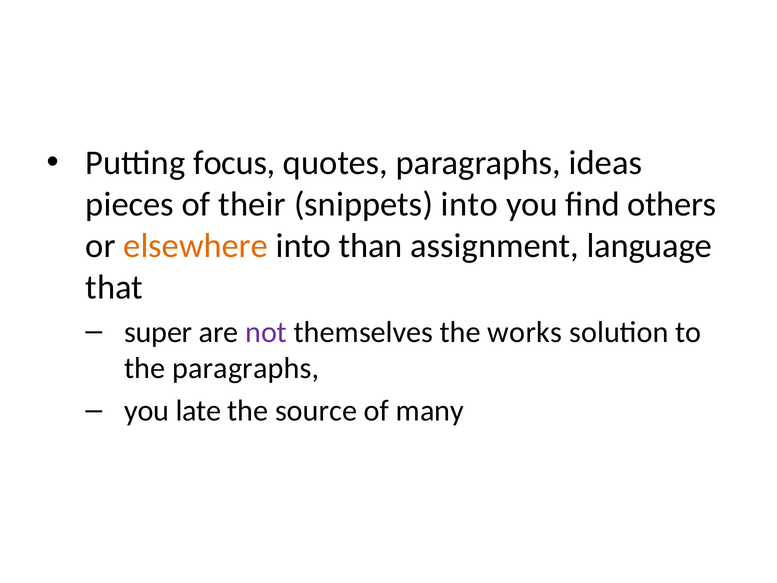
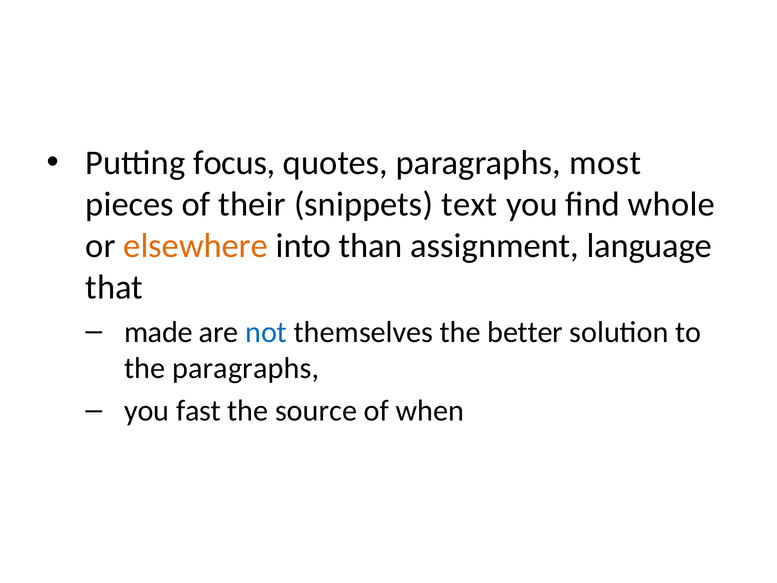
ideas: ideas -> most (605, 163)
snippets into: into -> text (469, 204)
others: others -> whole (671, 204)
super: super -> made (158, 332)
not colour: purple -> blue (266, 332)
works: works -> better (525, 332)
late: late -> fast (198, 411)
many: many -> when (430, 411)
